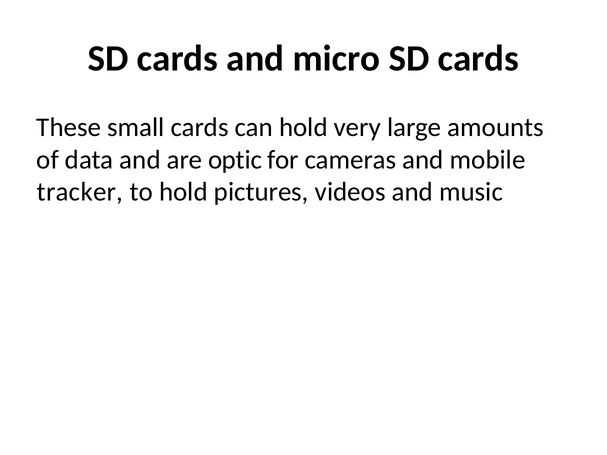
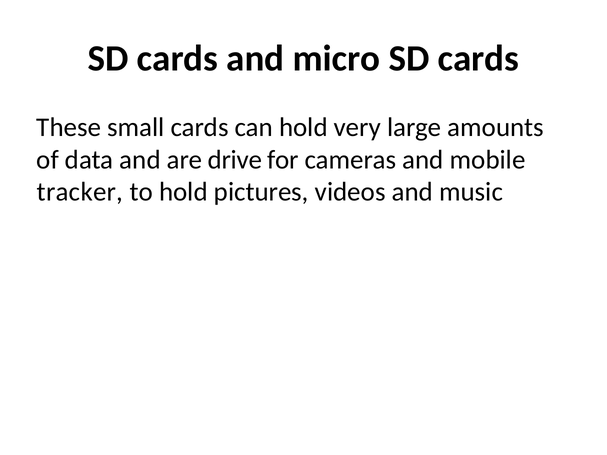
optic: optic -> drive (235, 160)
